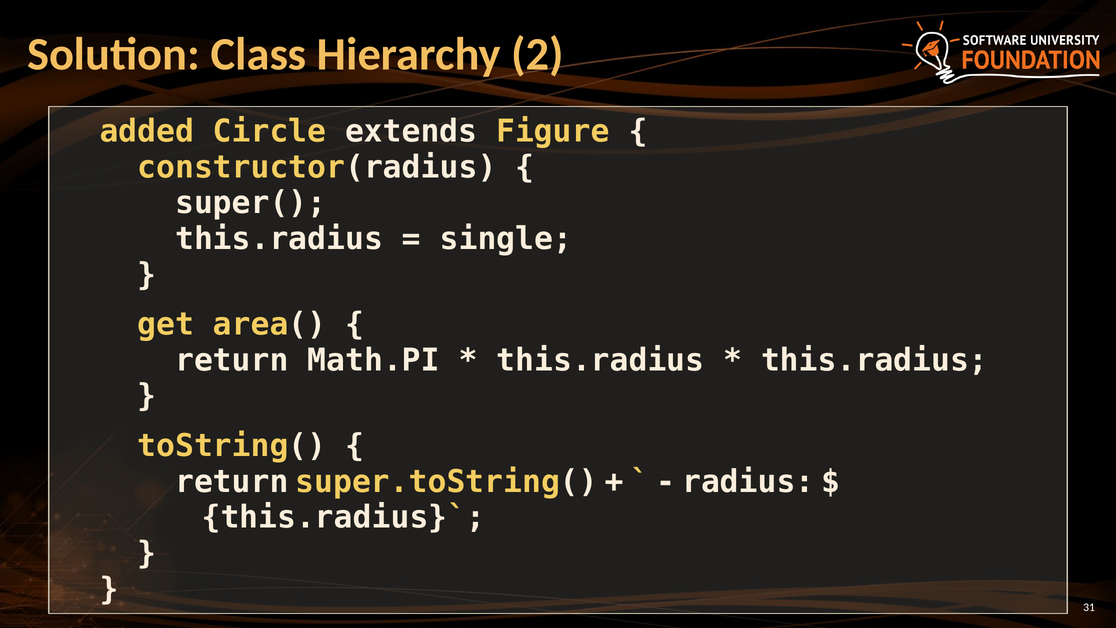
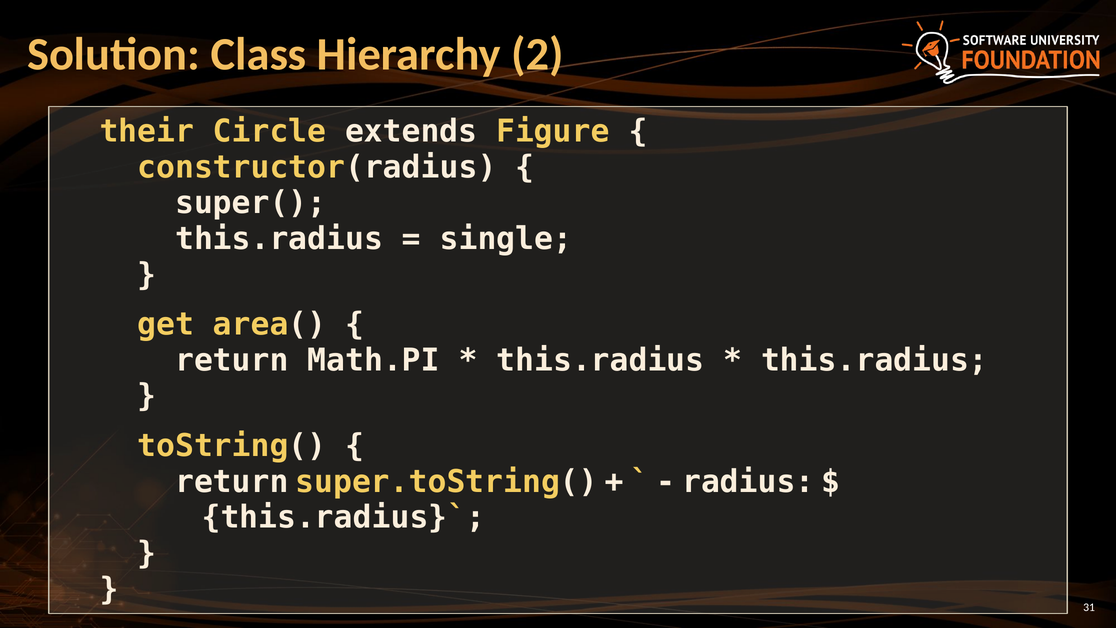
added: added -> their (147, 131)
